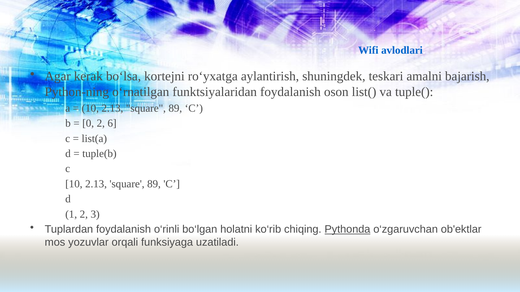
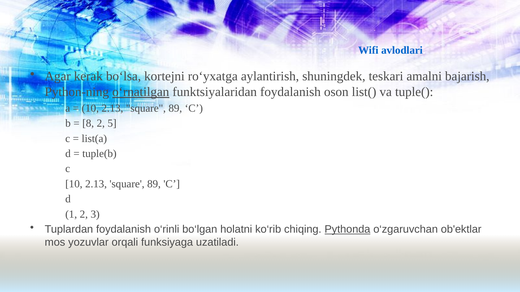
o‘rnatilgan underline: none -> present (141, 92)
0: 0 -> 8 (88, 124)
6: 6 -> 5 (112, 124)
